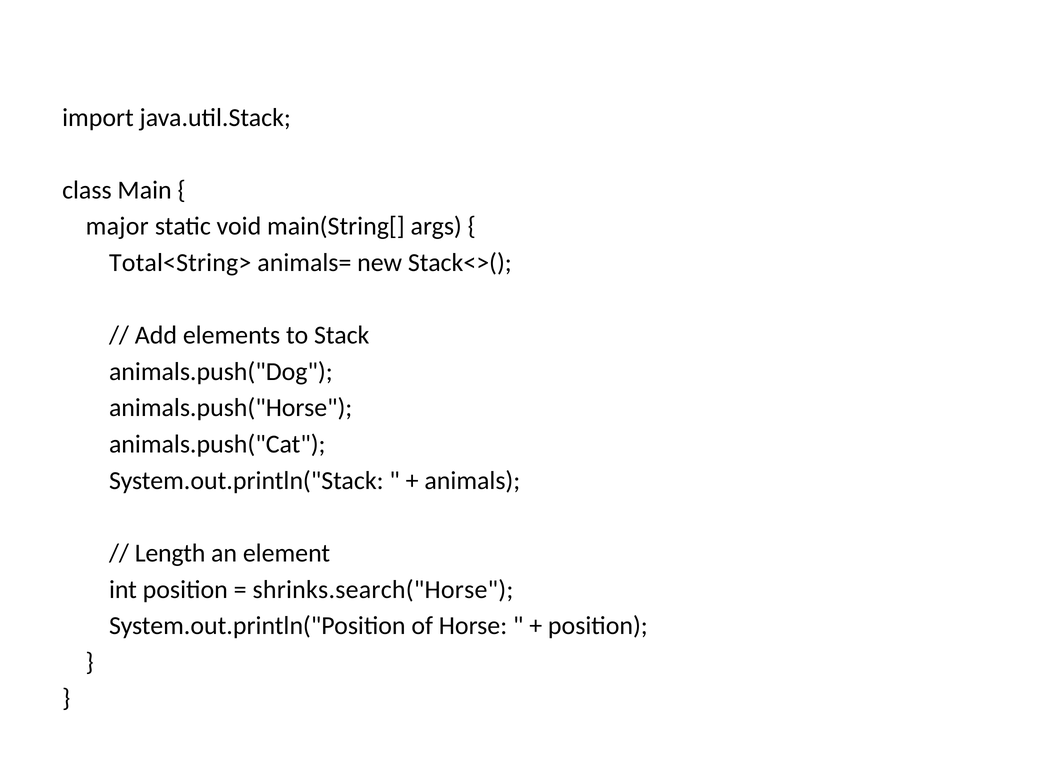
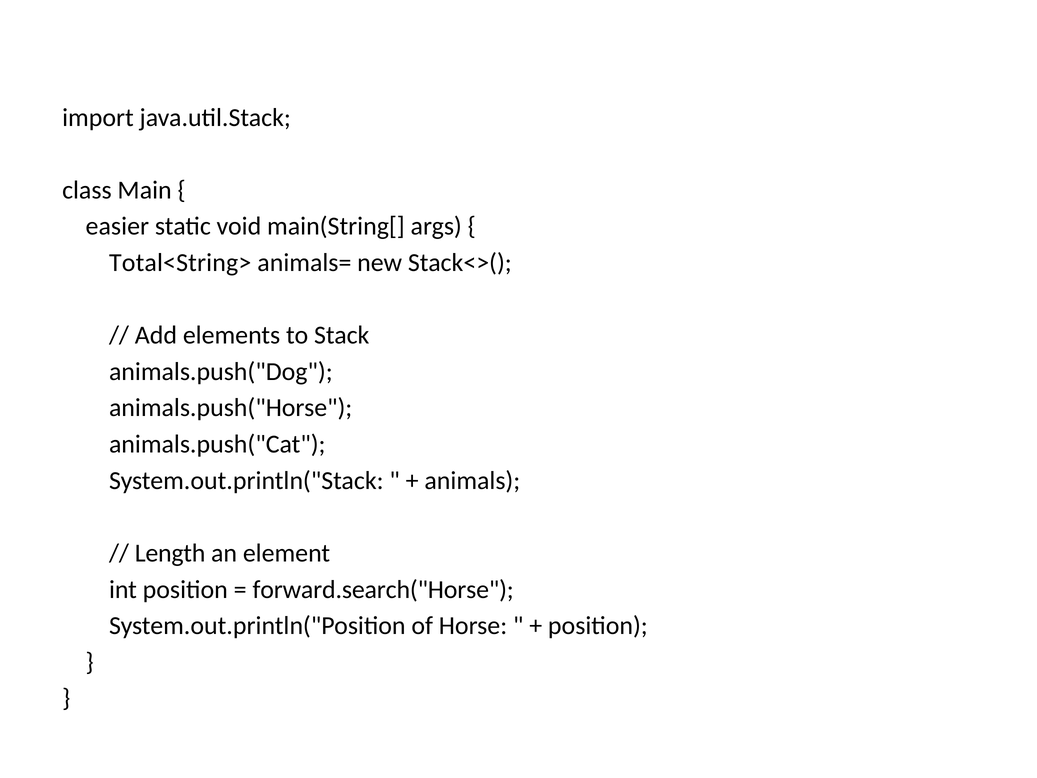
major: major -> easier (117, 226)
shrinks.search("Horse: shrinks.search("Horse -> forward.search("Horse (383, 589)
